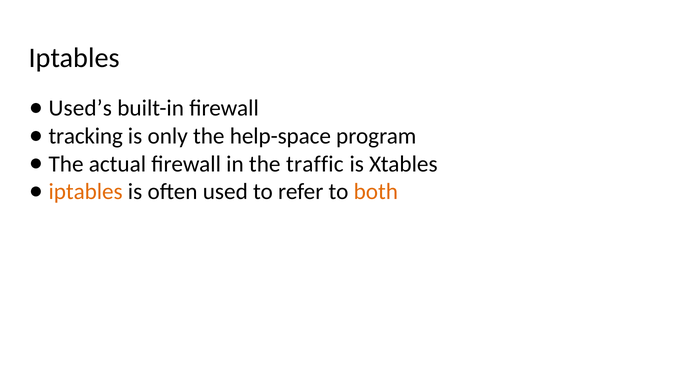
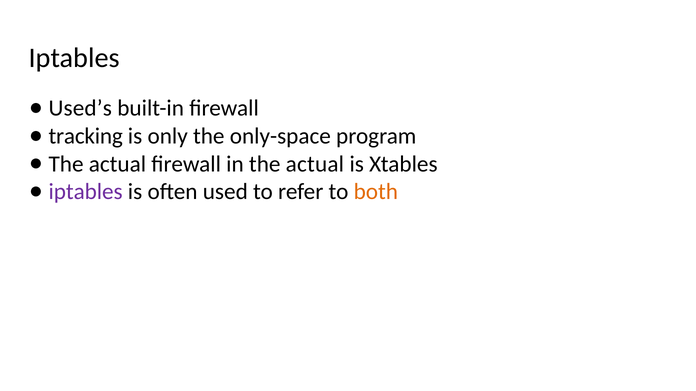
help-space: help-space -> only-space (280, 136)
in the traffic: traffic -> actual (315, 164)
iptables colour: orange -> purple (86, 192)
